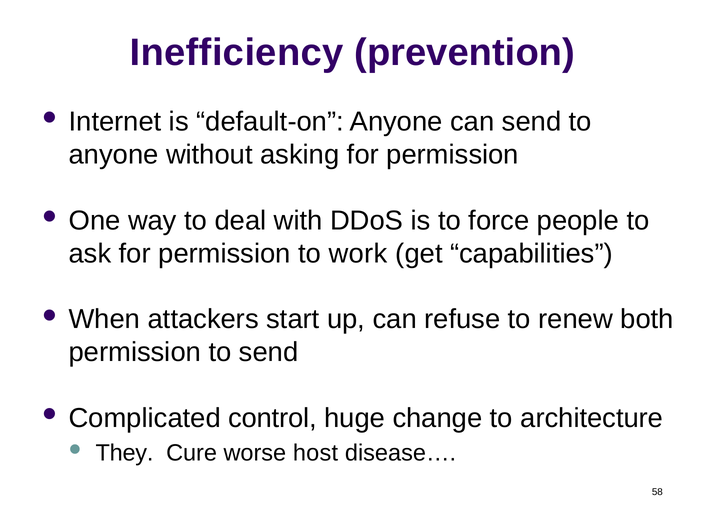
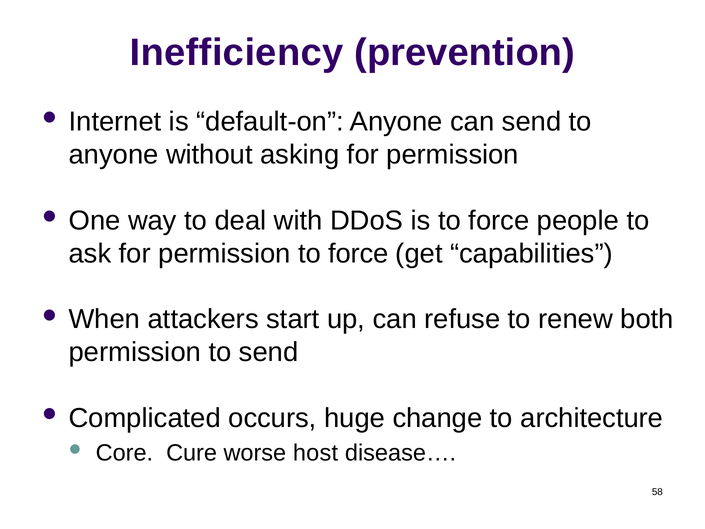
permission to work: work -> force (358, 253)
control: control -> occurs (272, 418)
They: They -> Core (124, 453)
